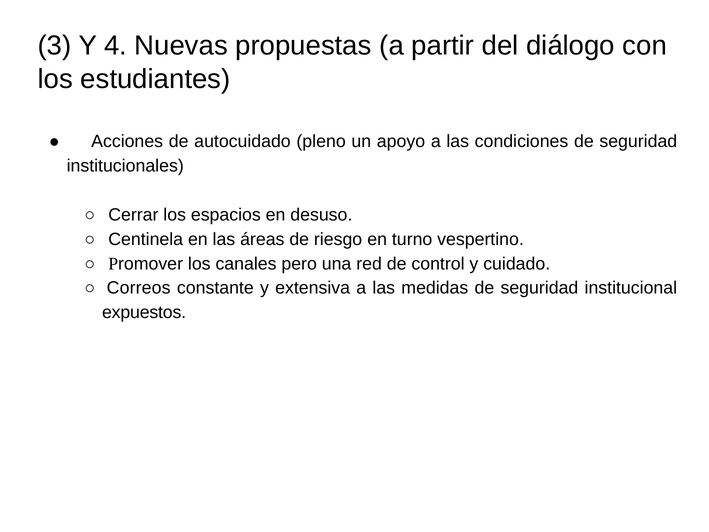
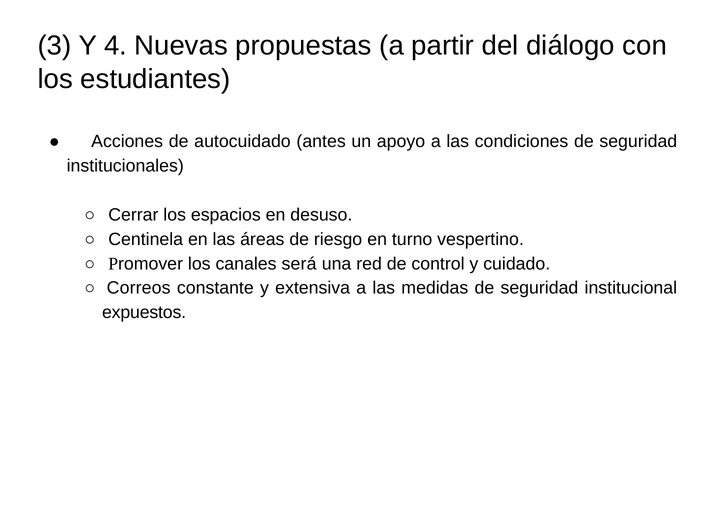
pleno: pleno -> antes (321, 141)
pero: pero -> será (299, 264)
